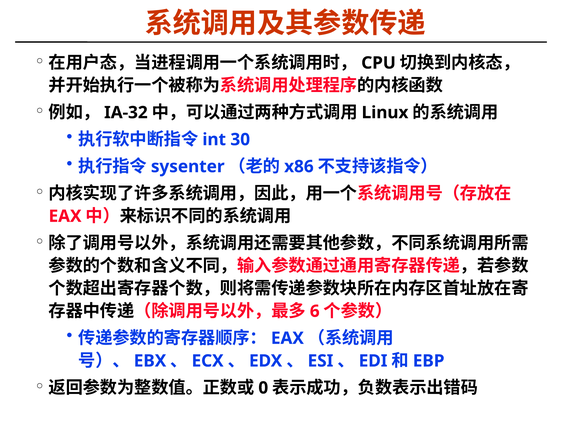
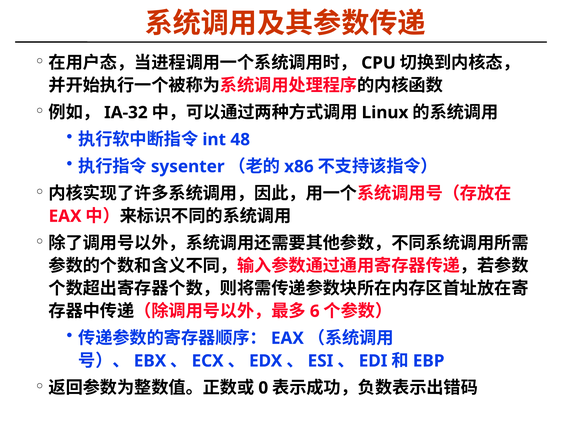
30: 30 -> 48 (240, 139)
